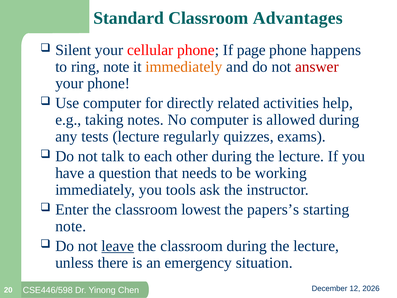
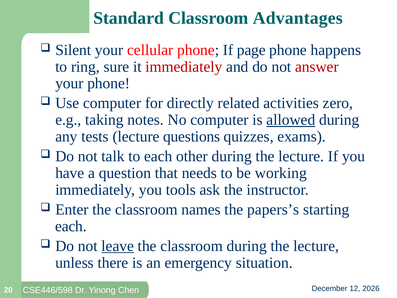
ring note: note -> sure (116, 67)
immediately colour: orange -> red (184, 67)
help: help -> zero (338, 103)
allowed underline: none -> present (291, 120)
regularly: regularly -> questions (192, 136)
lowest: lowest -> names (201, 209)
note: note -> each (71, 226)
